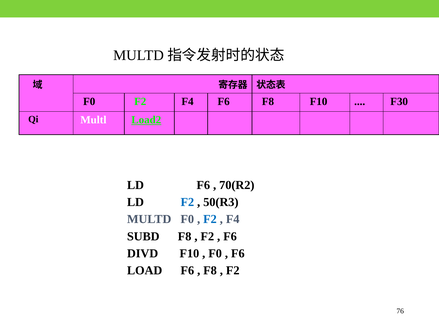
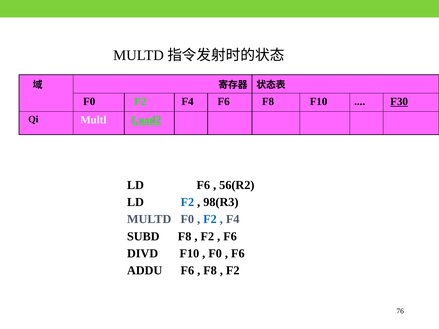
F30 underline: none -> present (399, 102)
70(R2: 70(R2 -> 56(R2 (237, 185)
50(R3: 50(R3 -> 98(R3 (221, 202)
LOAD: LOAD -> ADDU (145, 271)
